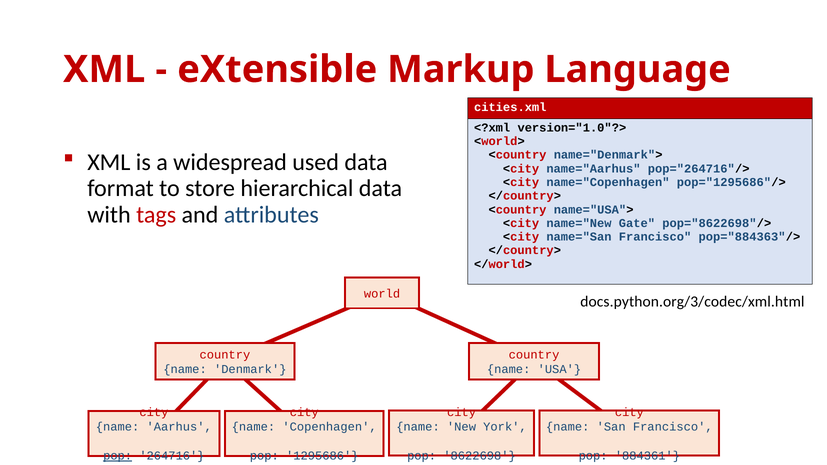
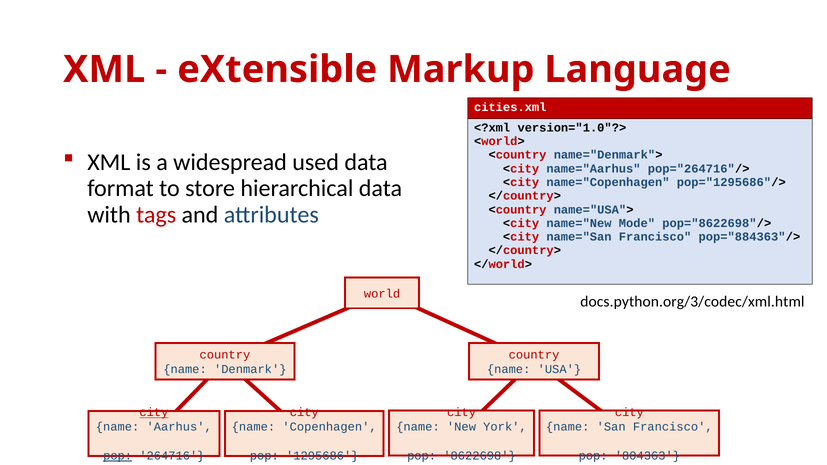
Gate: Gate -> Mode (637, 223)
city underline: none -> present (154, 413)
884361: 884361 -> 804363 (647, 456)
